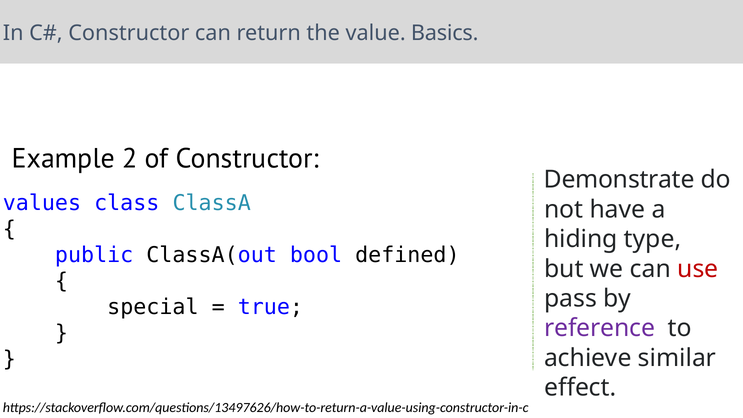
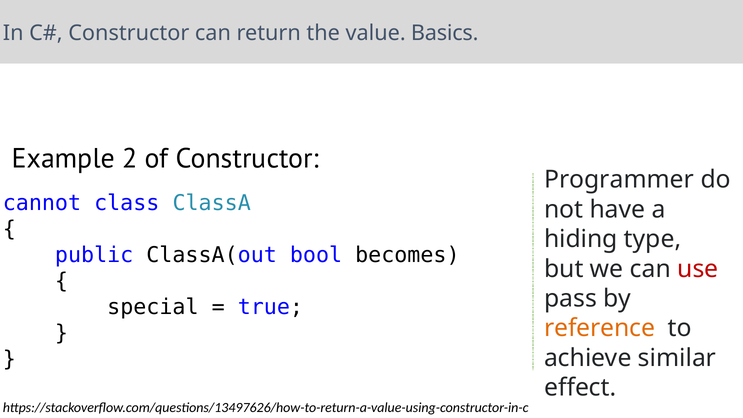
Demonstrate: Demonstrate -> Programmer (619, 180)
values: values -> cannot (42, 203)
defined: defined -> becomes (407, 255)
reference colour: purple -> orange (600, 328)
